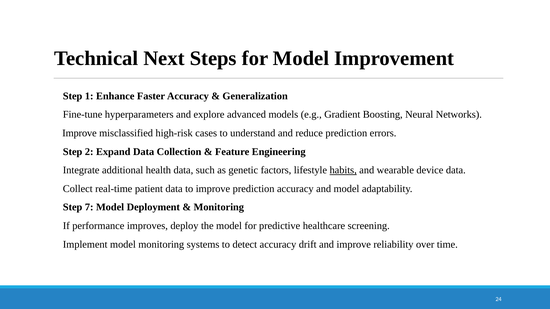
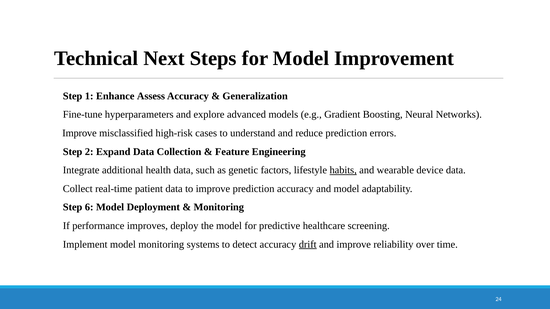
Faster: Faster -> Assess (151, 96)
7: 7 -> 6 (89, 207)
drift underline: none -> present (308, 245)
